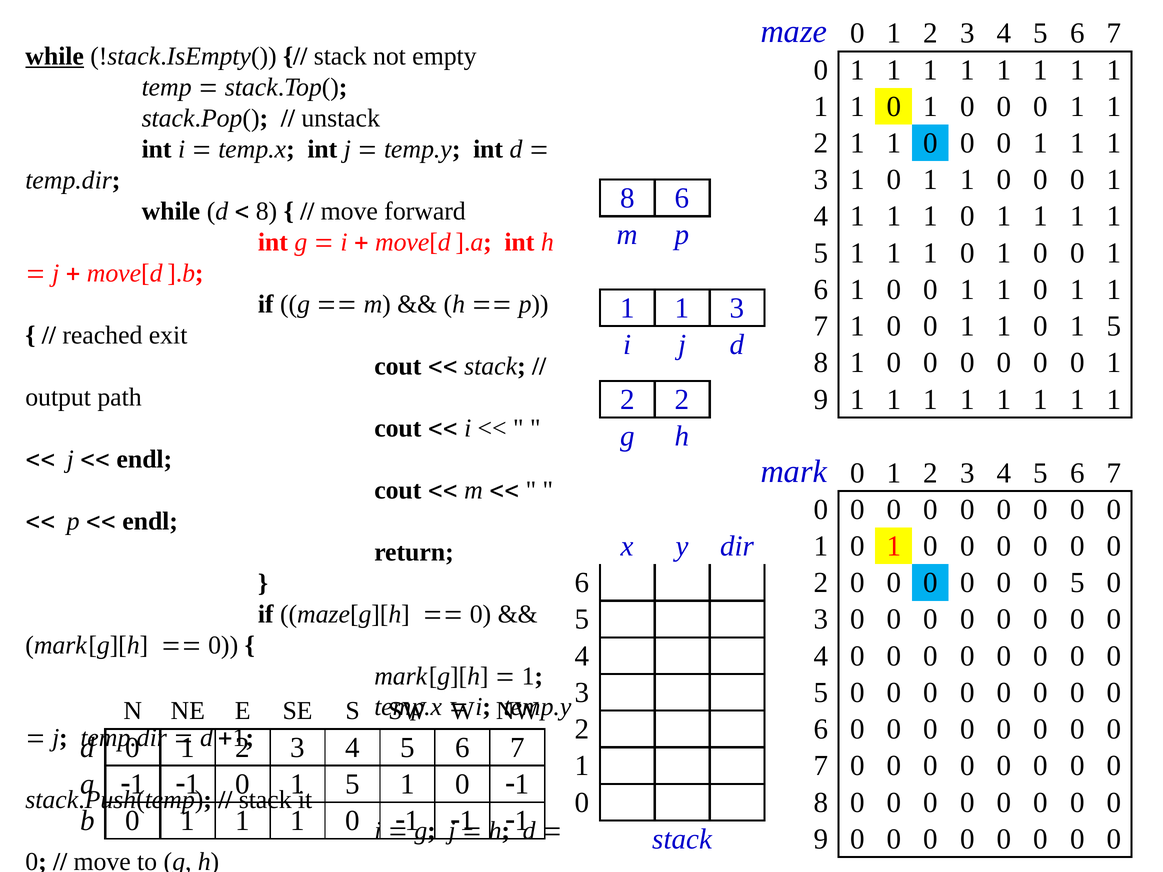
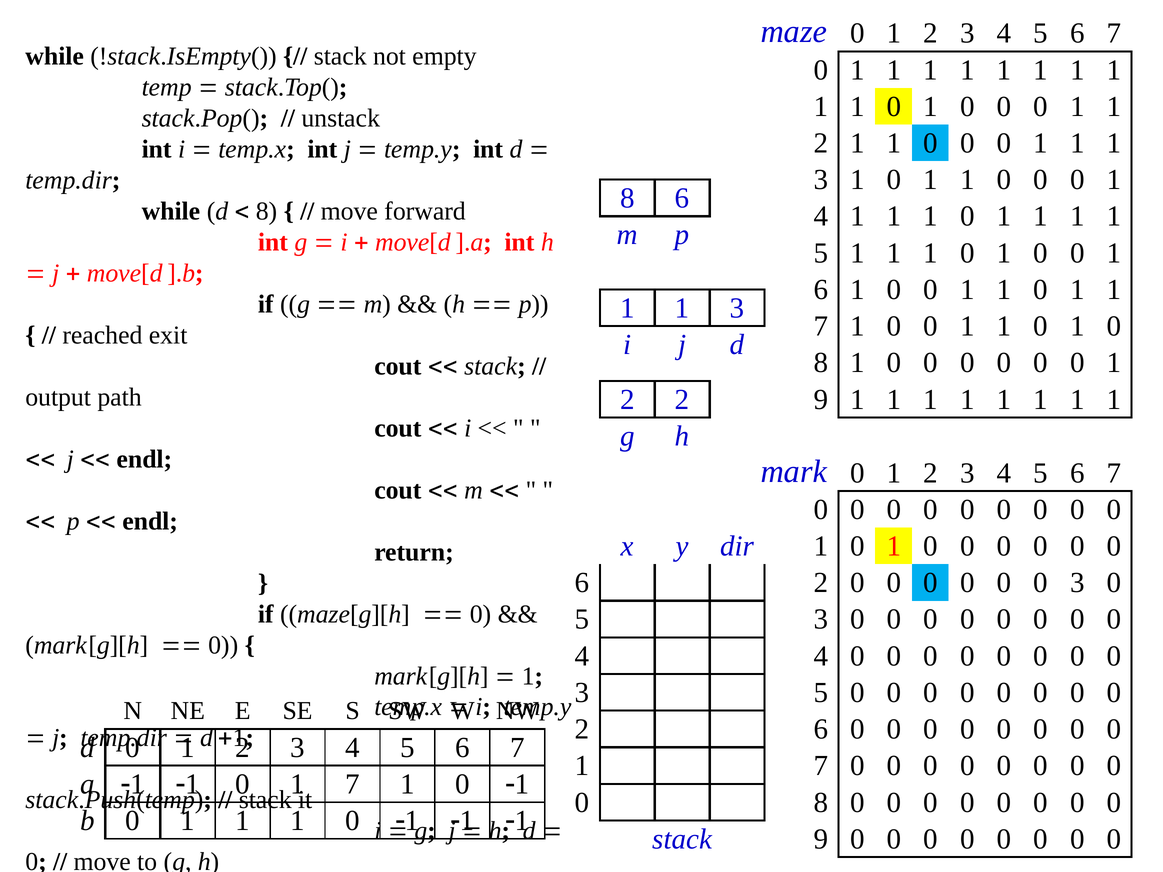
while underline: present -> none (55, 56)
5: 5 -> 0 (1114, 326)
5: 5 -> 3 (1077, 583)
5: 5 -> 7 (353, 784)
